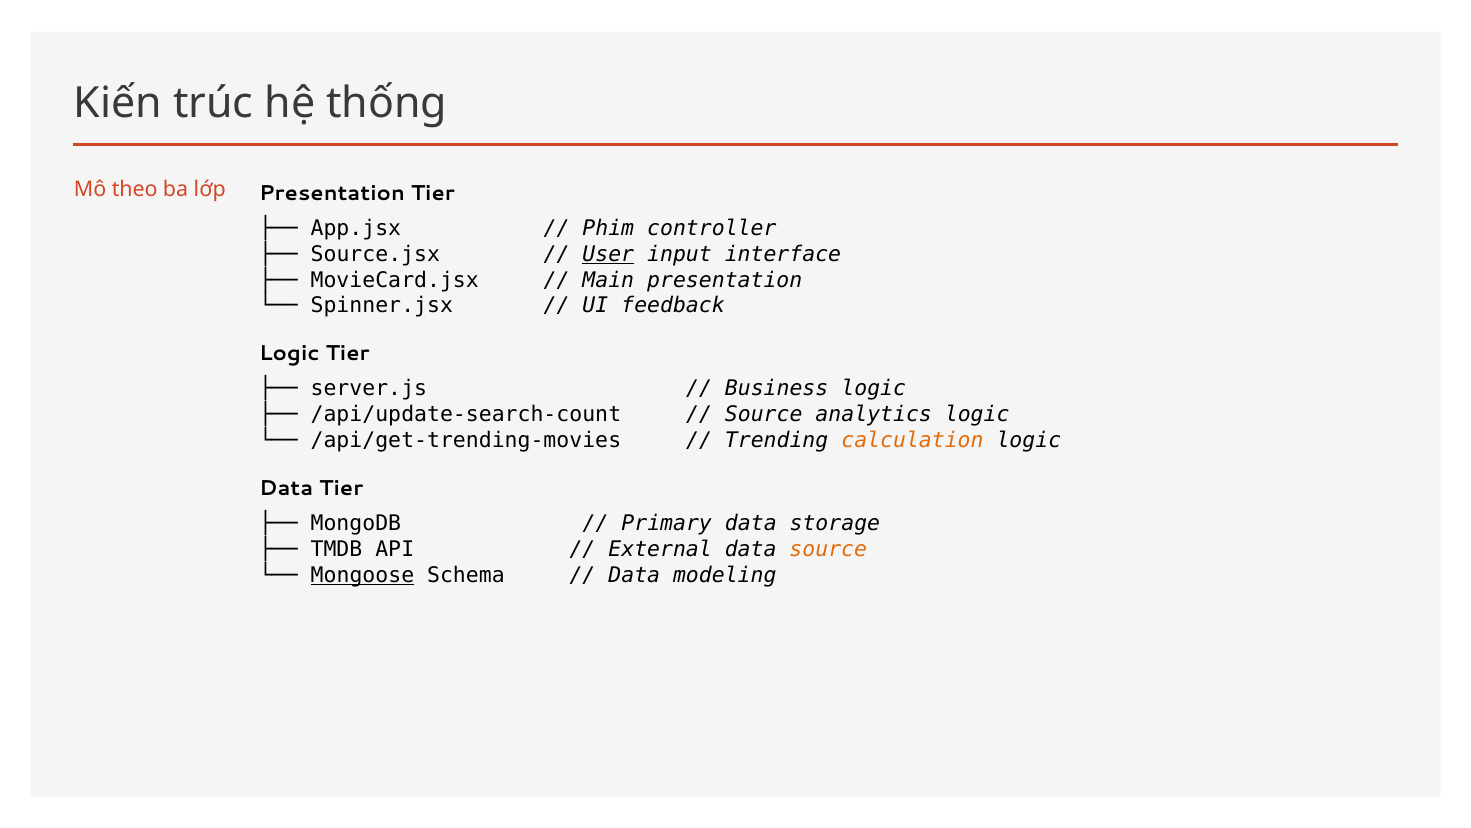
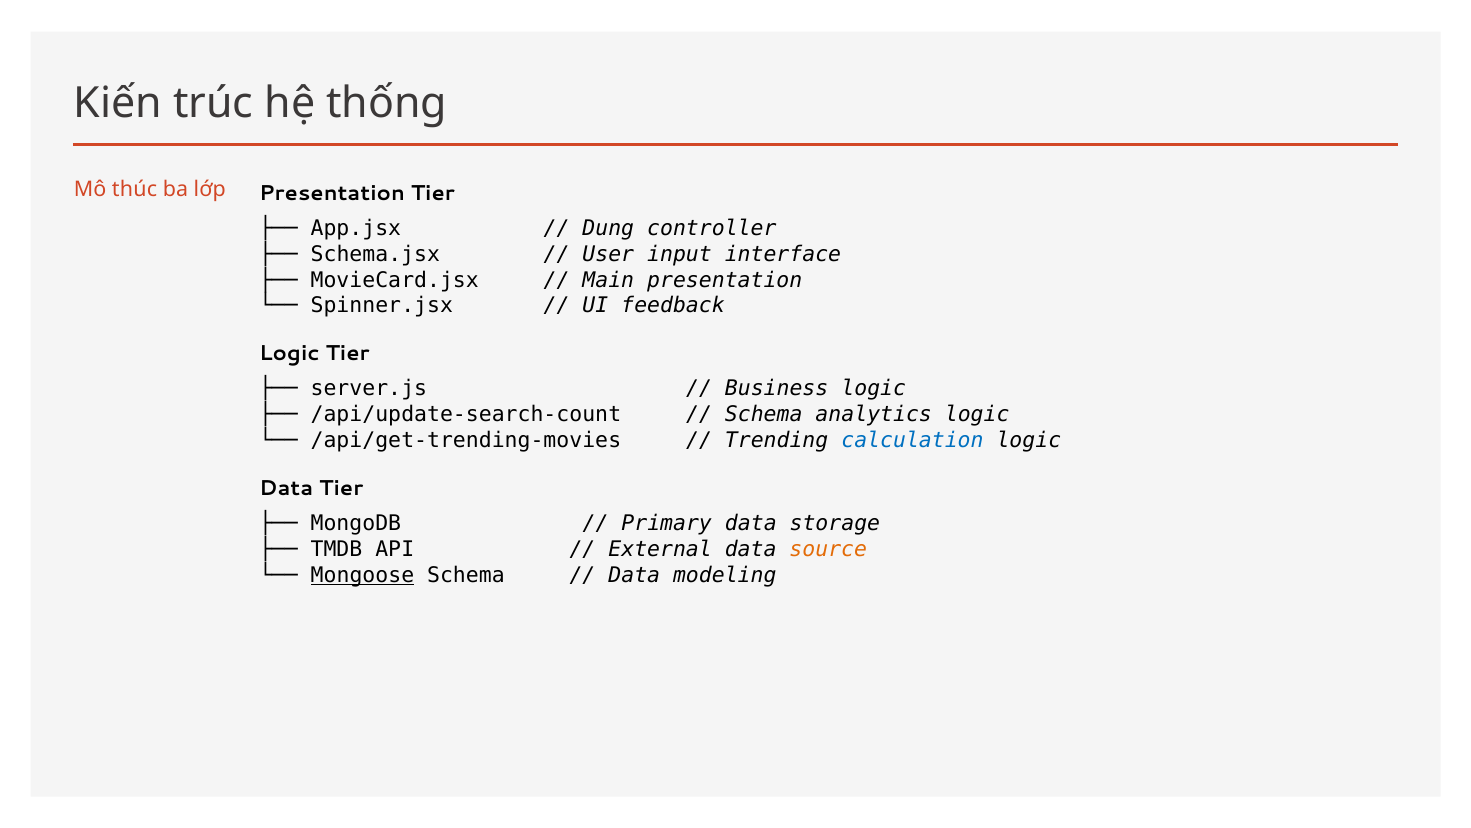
theo: theo -> thúc (134, 189)
Phim: Phim -> Dung (608, 228)
Source.jsx: Source.jsx -> Schema.jsx (375, 254)
User underline: present -> none (608, 254)
Source: Source -> Schema (764, 414)
calculation colour: orange -> blue (912, 440)
